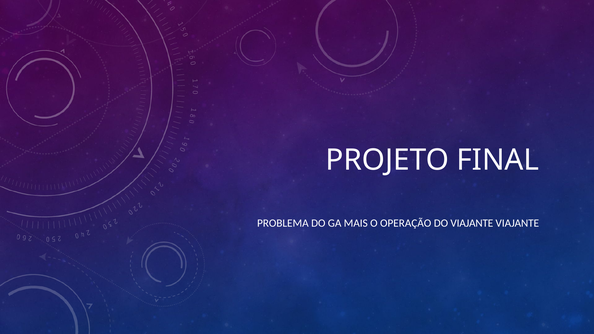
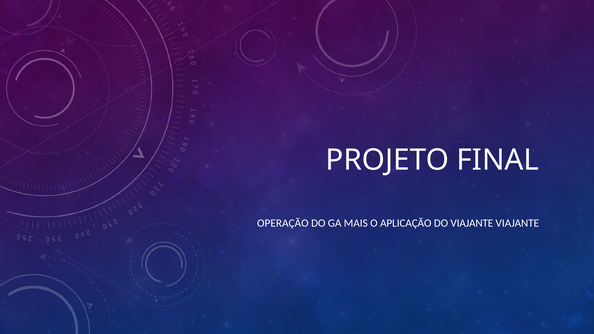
PROBLEMA: PROBLEMA -> OPERAÇÃO (283, 223)
OPERAÇÃO: OPERAÇÃO -> APLICAÇÃO (406, 223)
